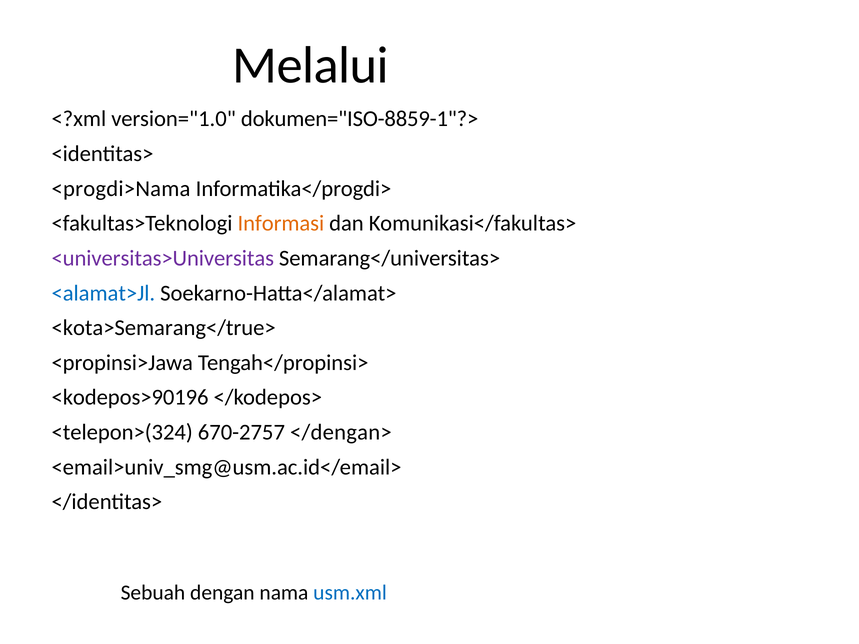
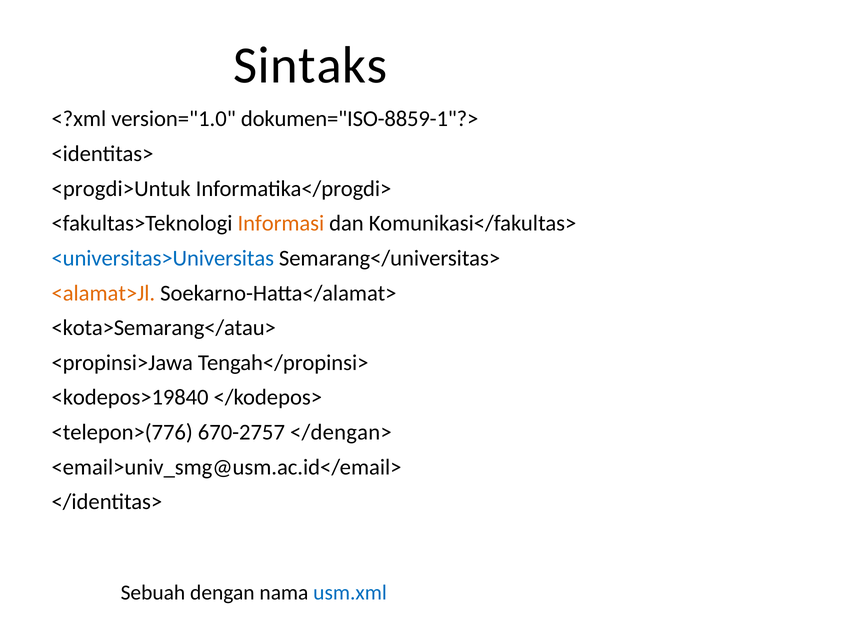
Melalui: Melalui -> Sintaks (310, 65)
<progdi>Nama: <progdi>Nama -> <progdi>Untuk (121, 189)
<universitas>Universitas colour: purple -> blue (163, 258)
<alamat>Jl colour: blue -> orange (103, 293)
<kota>Semarang</true>: <kota>Semarang</true> -> <kota>Semarang</atau> (164, 328)
<kodepos>90196: <kodepos>90196 -> <kodepos>19840 (130, 398)
<telepon>(324: <telepon>(324 -> <telepon>(776 (122, 433)
